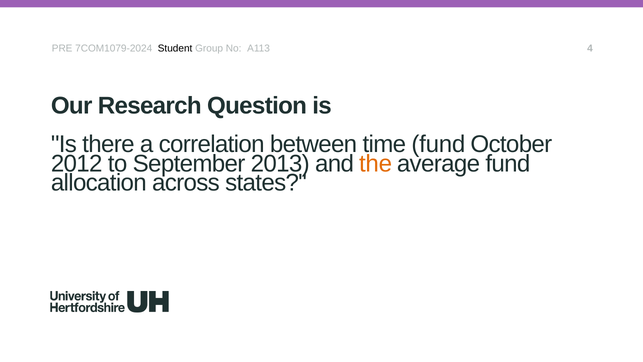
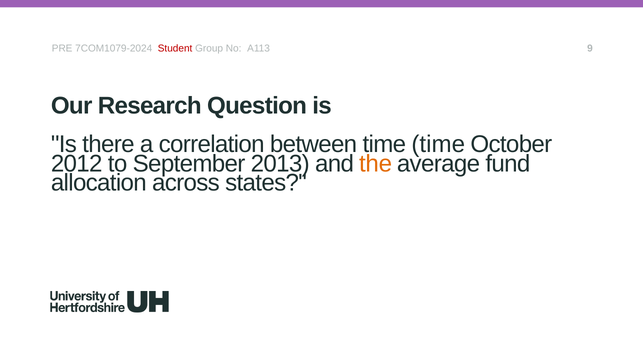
Student colour: black -> red (175, 48)
4: 4 -> 9 (590, 48)
time fund: fund -> time (438, 144)
